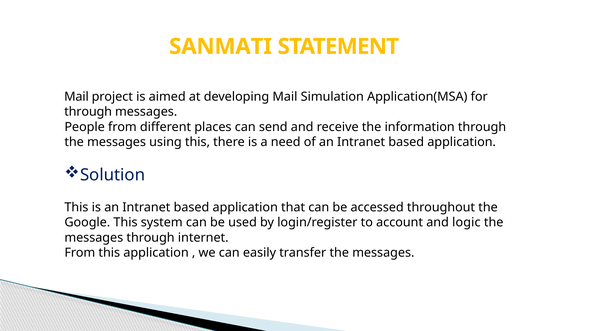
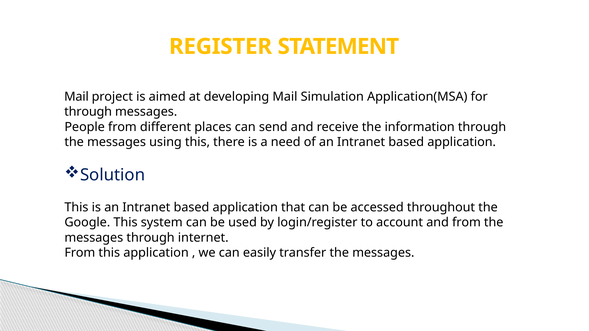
SANMATI: SANMATI -> REGISTER (221, 47)
and logic: logic -> from (466, 223)
